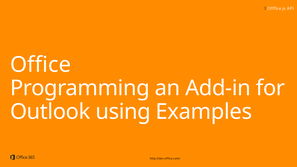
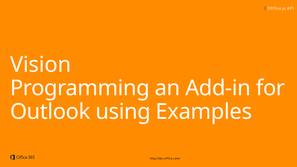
Office: Office -> Vision (41, 65)
